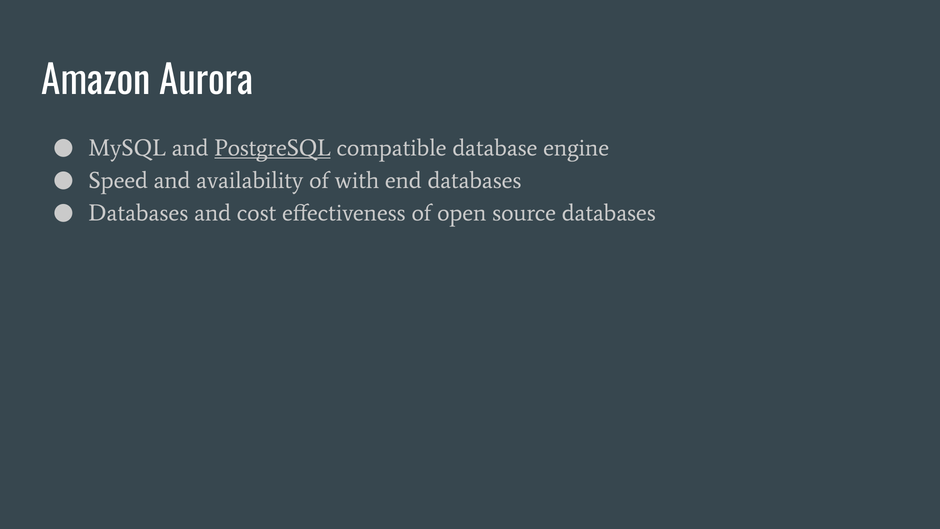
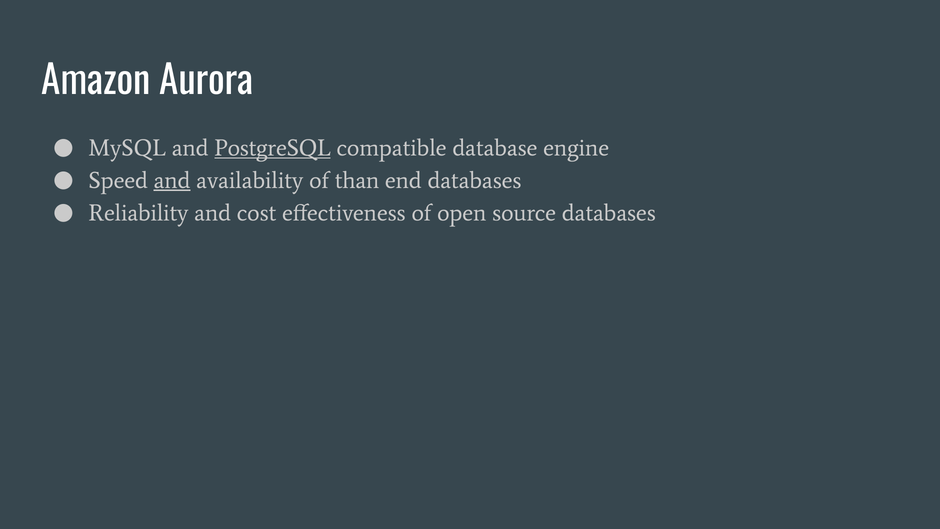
and underline: none -> present (172, 180)
with: with -> than (357, 180)
Databases: Databases -> Reliability (138, 213)
